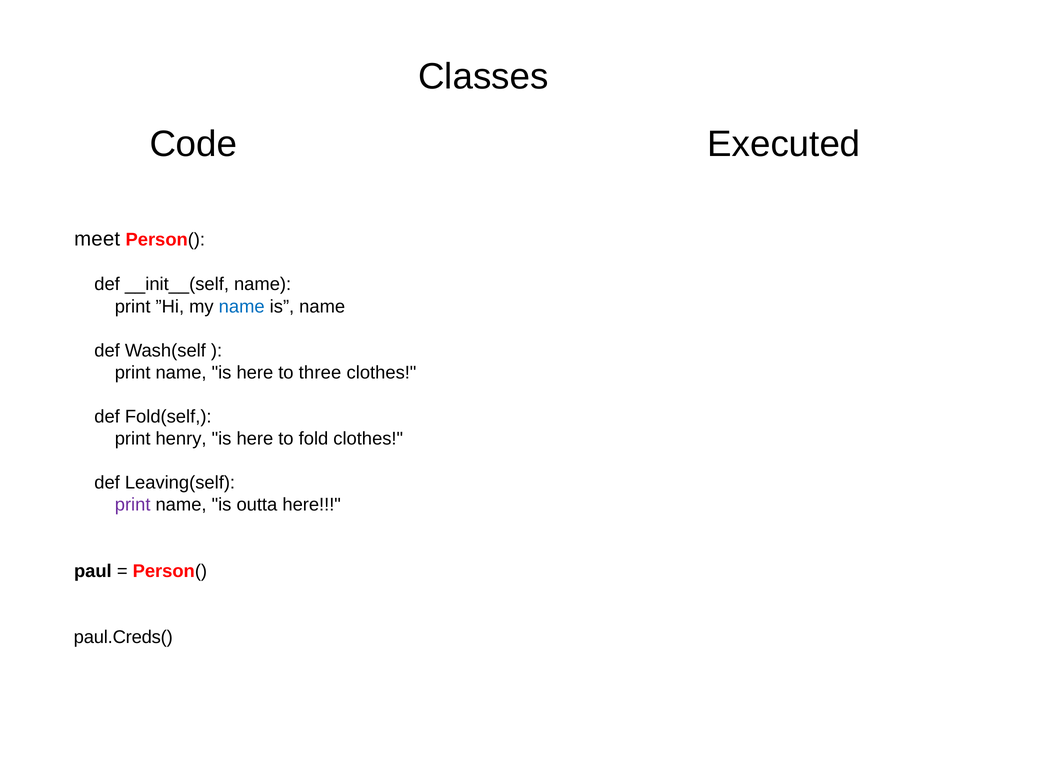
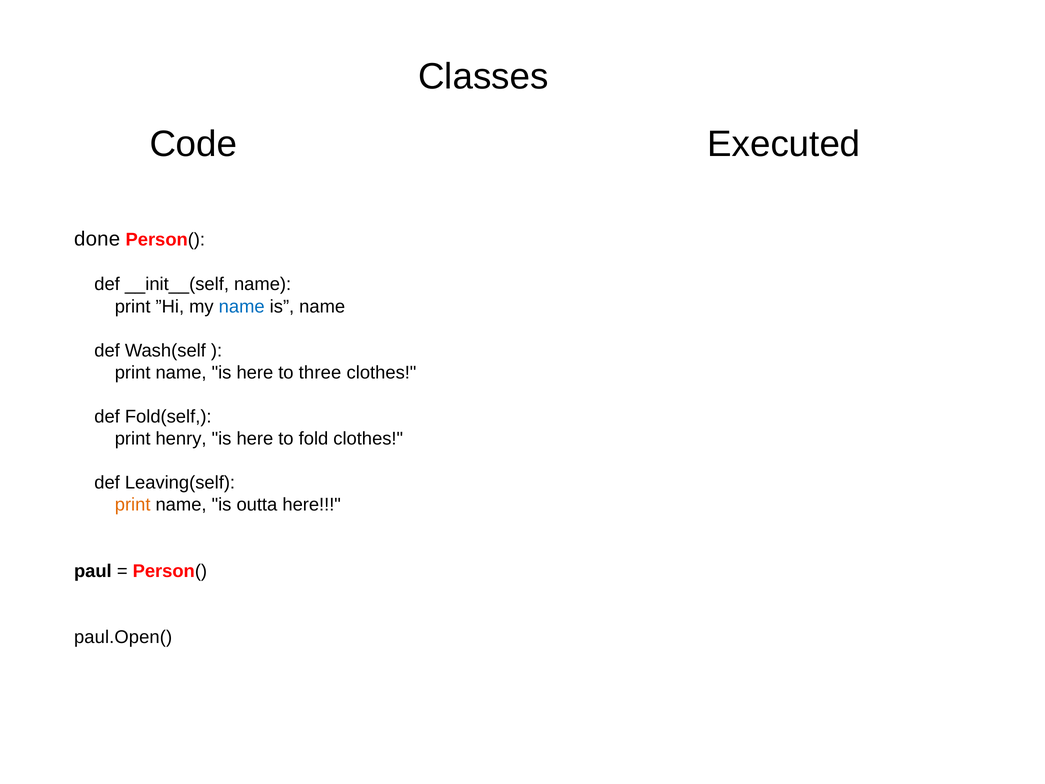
meet: meet -> done (97, 239)
print colour: purple -> orange (133, 505)
paul.Creds(: paul.Creds( -> paul.Open( (123, 637)
